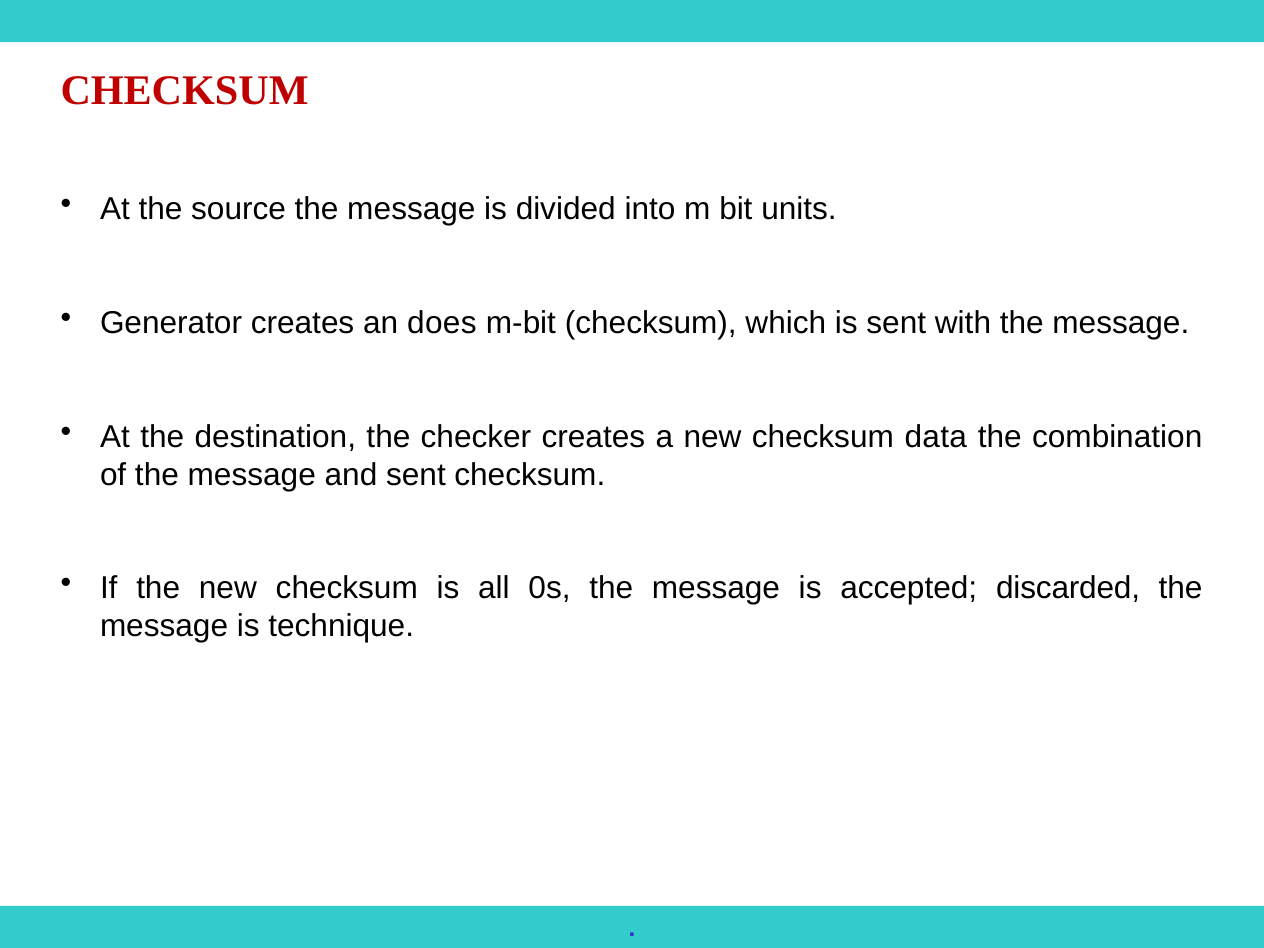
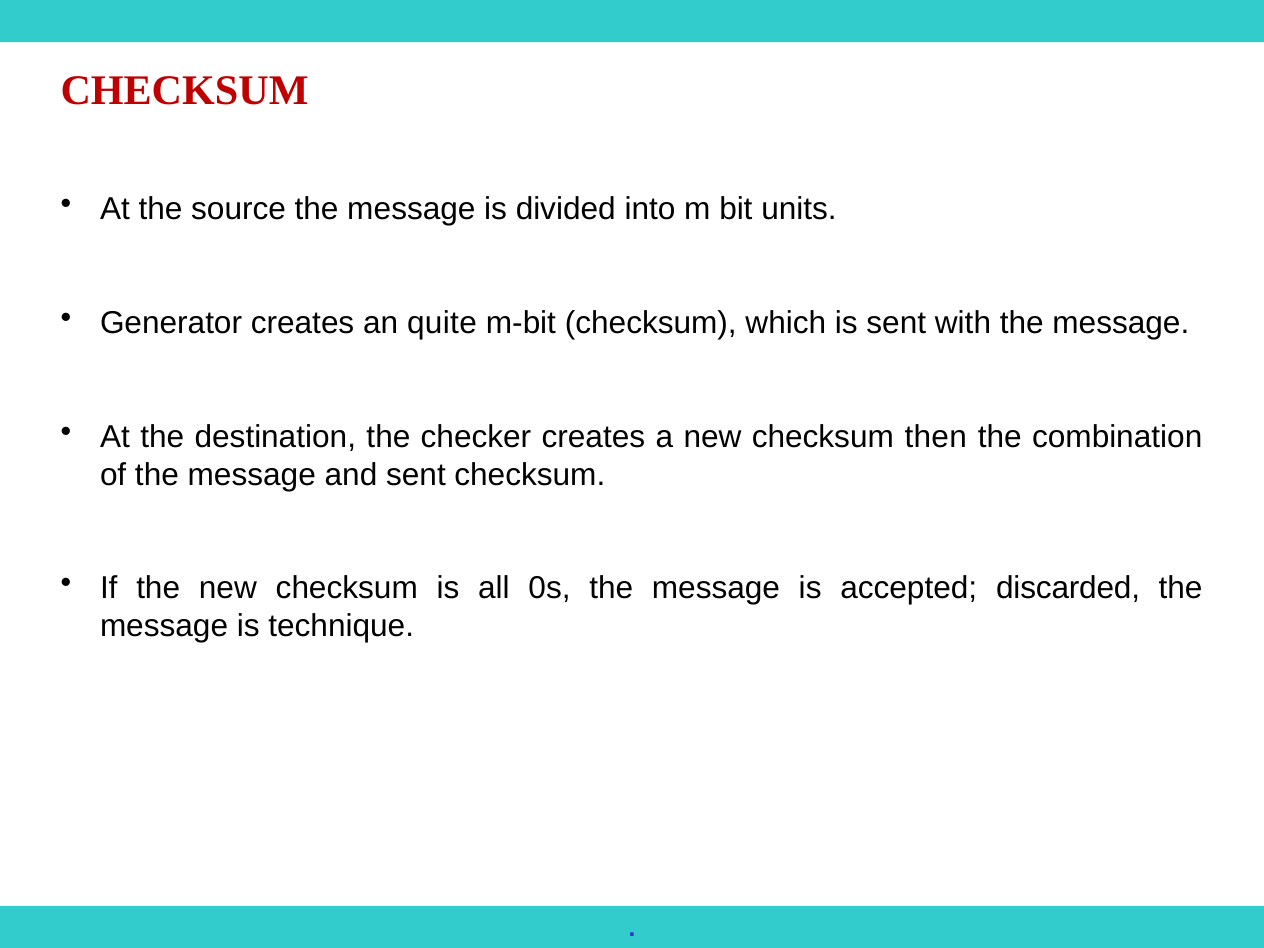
does: does -> quite (442, 323)
data: data -> then (936, 437)
